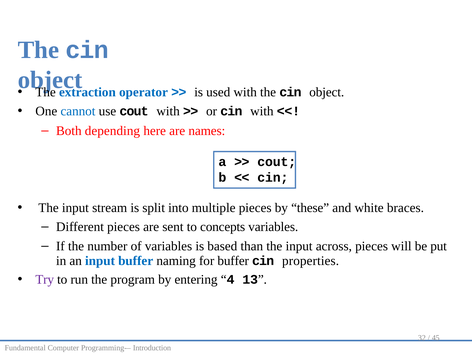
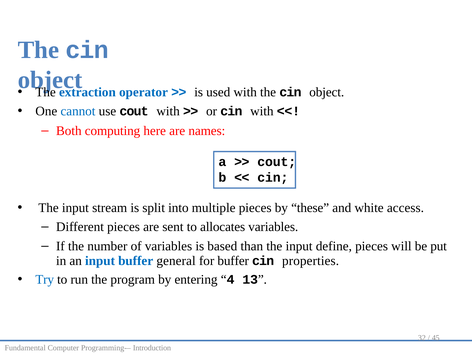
depending: depending -> computing (113, 131)
braces: braces -> access (405, 208)
concepts: concepts -> allocates (223, 227)
across: across -> define (334, 246)
naming: naming -> general (176, 261)
Try colour: purple -> blue (45, 280)
